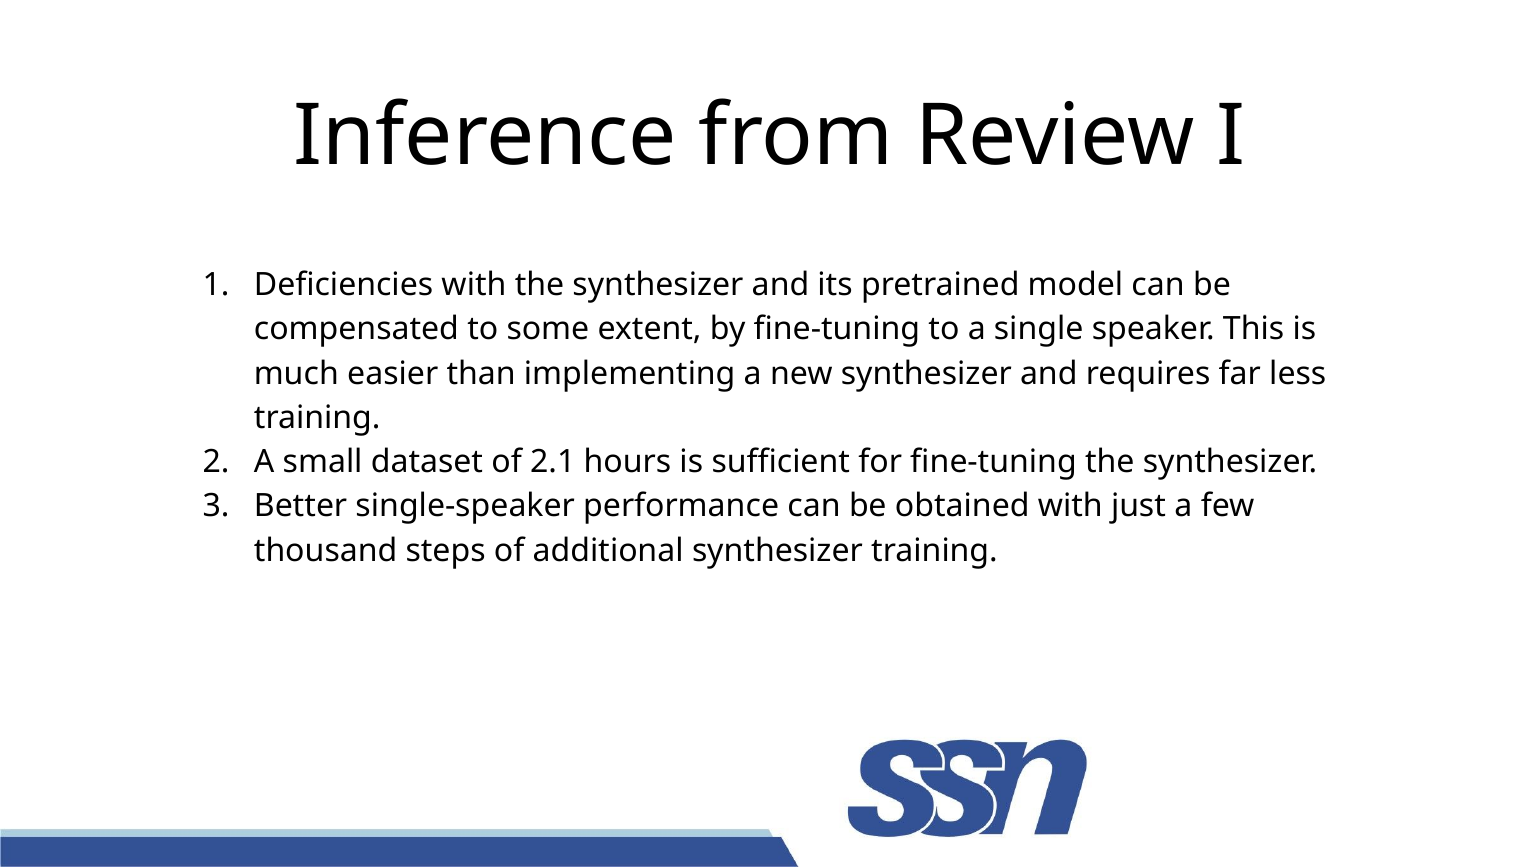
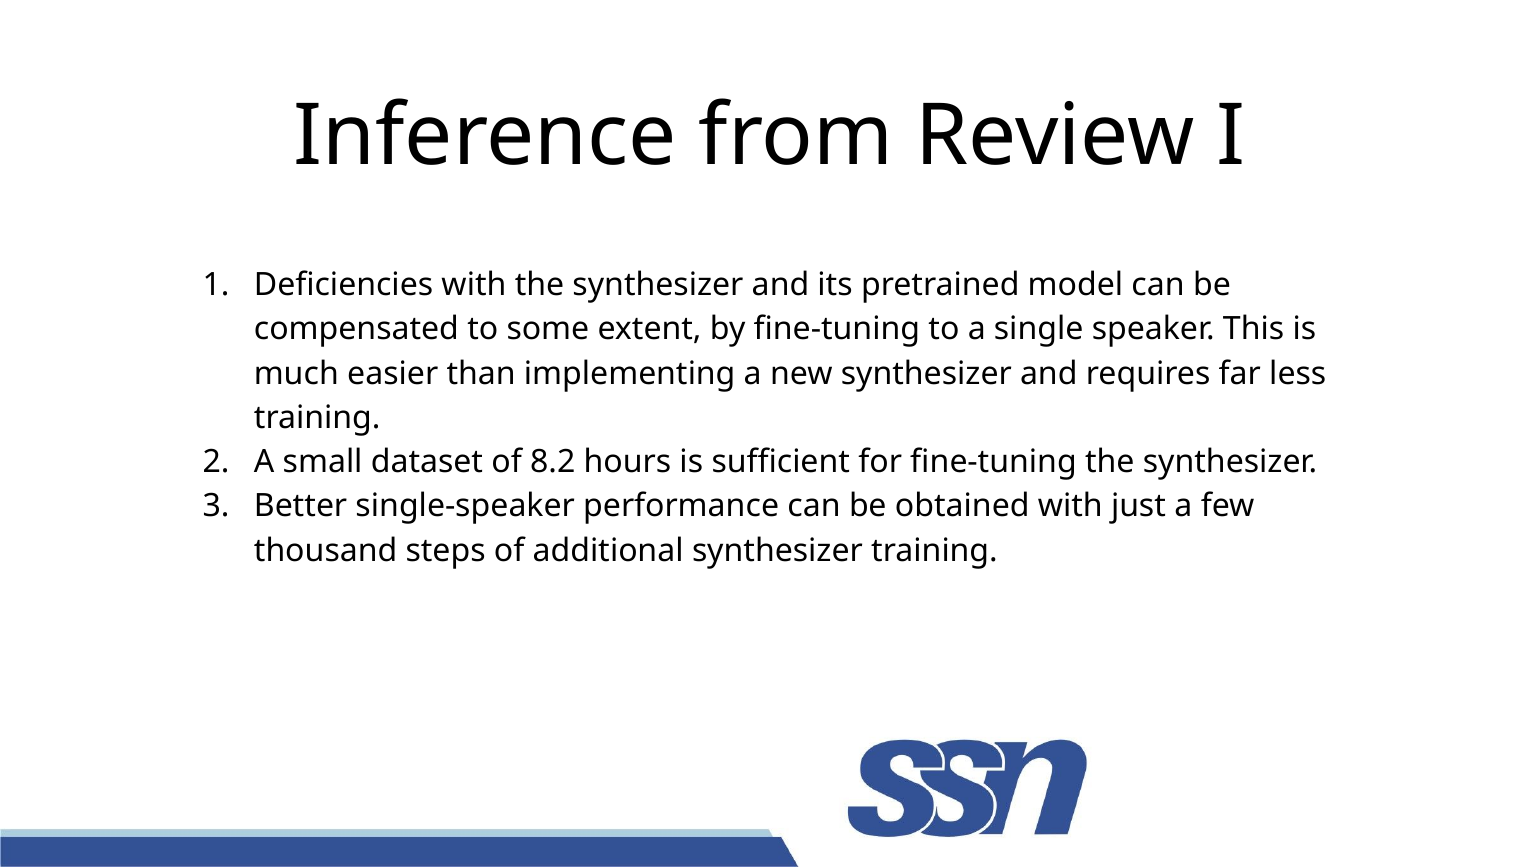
2.1: 2.1 -> 8.2 (553, 462)
